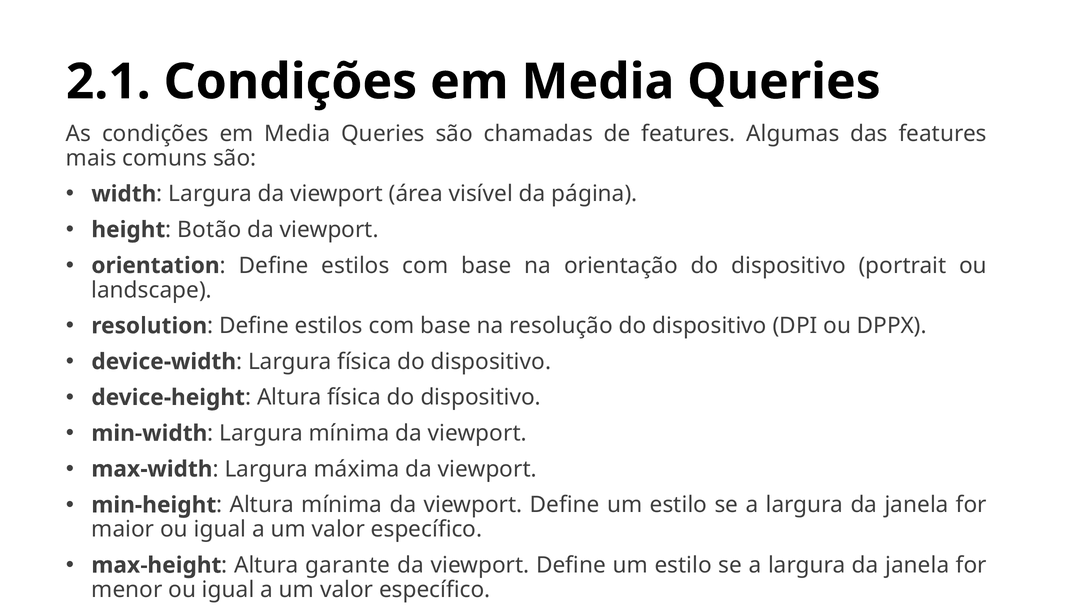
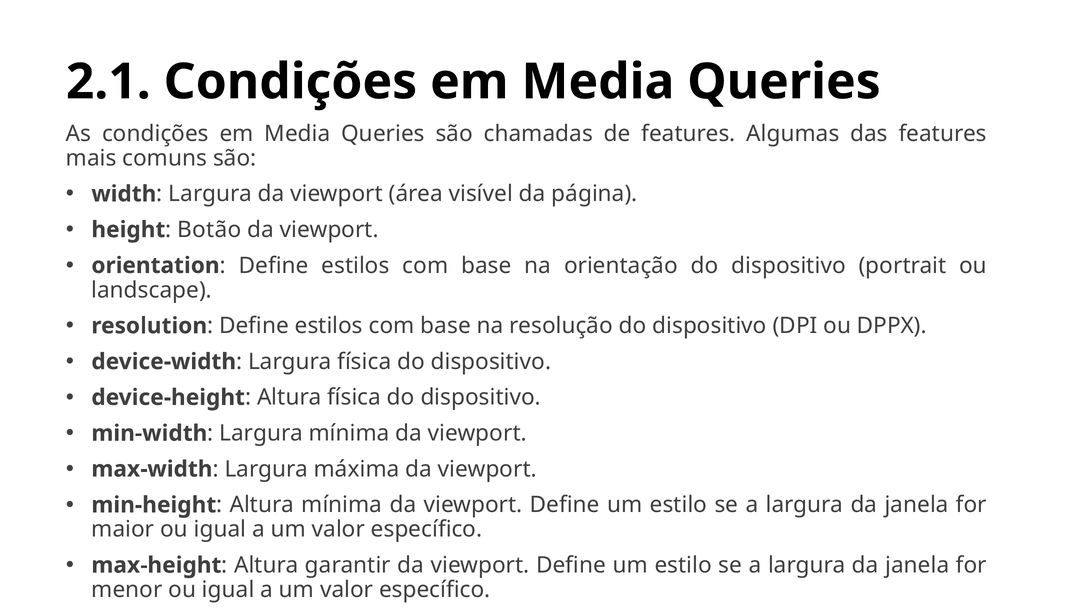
garante: garante -> garantir (348, 565)
